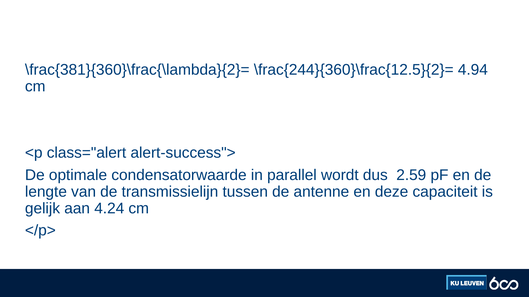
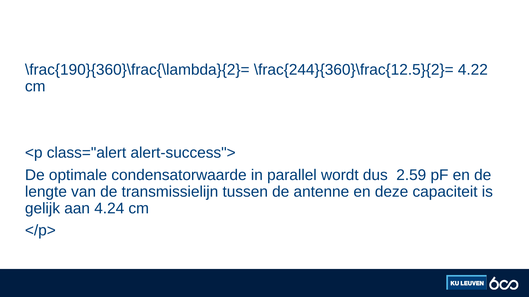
\frac{381}{360}\frac{\lambda}{2}=: \frac{381}{360}\frac{\lambda}{2}= -> \frac{190}{360}\frac{\lambda}{2}= (137, 70)
4.94: 4.94 -> 4.22 (473, 70)
